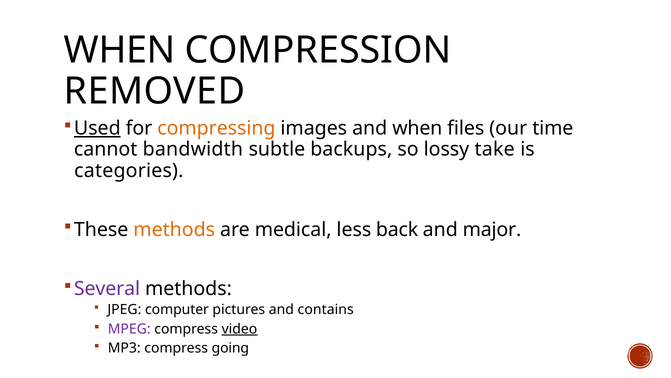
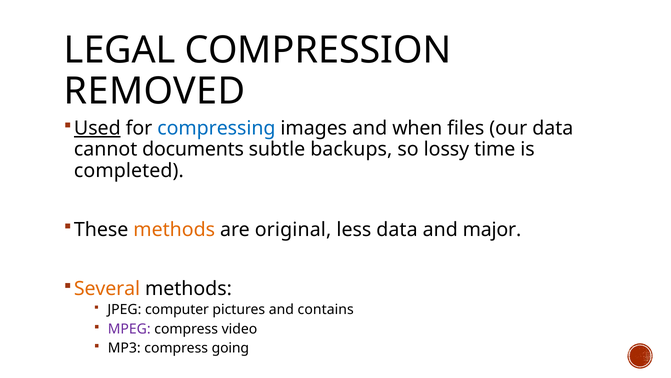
WHEN: WHEN -> LEGAL (120, 50)
compressing colour: orange -> blue (216, 128)
our time: time -> data (553, 128)
bandwidth: bandwidth -> documents (193, 149)
take: take -> time (495, 149)
categories: categories -> completed (129, 170)
medical: medical -> original (293, 229)
less back: back -> data (397, 229)
Several colour: purple -> orange (107, 288)
video underline: present -> none (239, 328)
